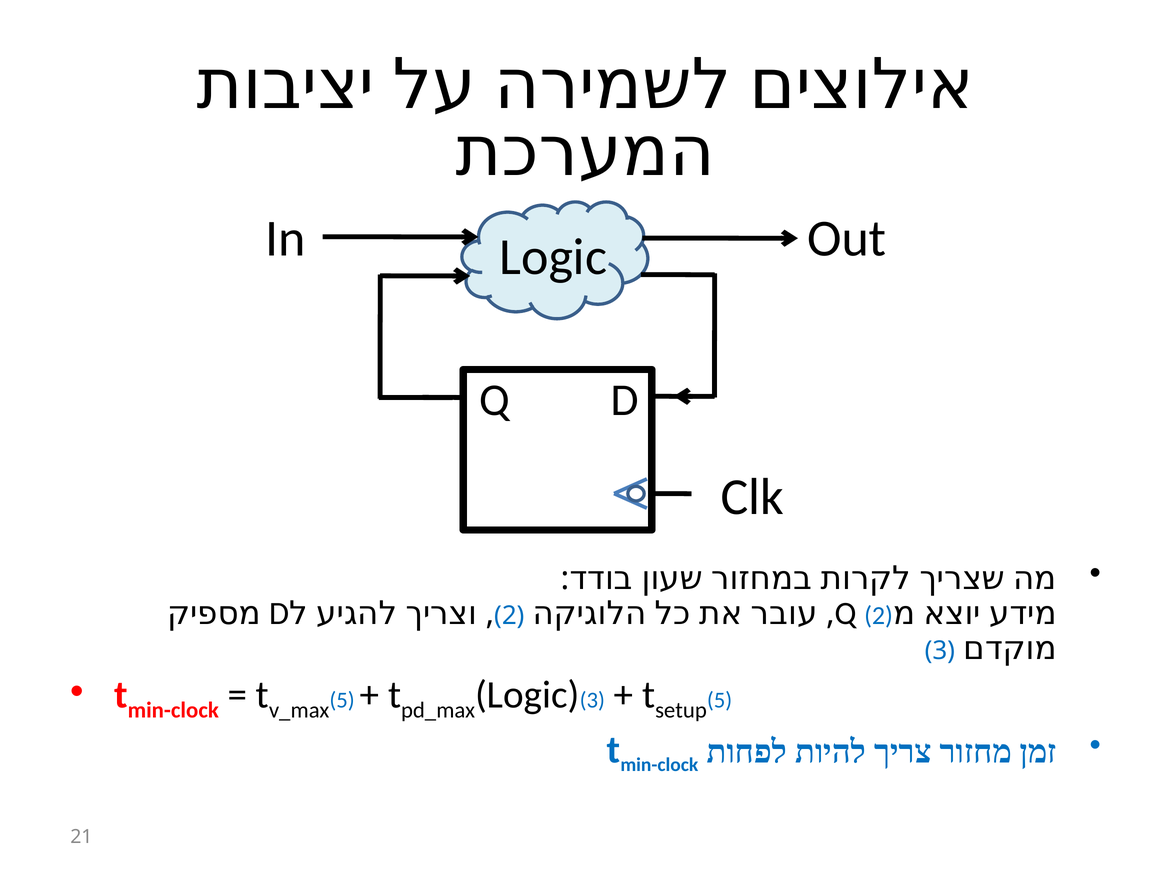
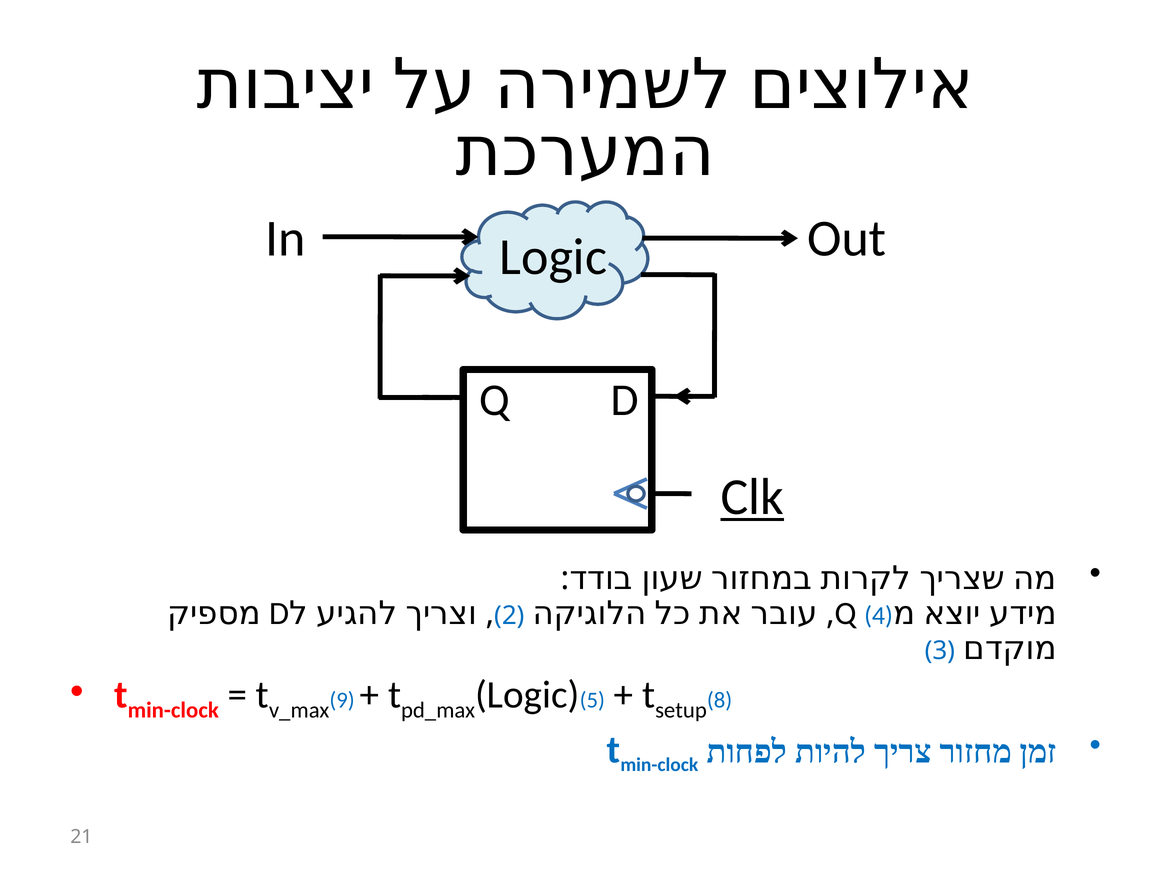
Clk underline: none -> present (752, 497)
Q 2: 2 -> 4 (879, 616)
5: 5 -> 9 (342, 701)
Logic 3: 3 -> 5 (592, 701)
5: 5 -> 8 (720, 701)
